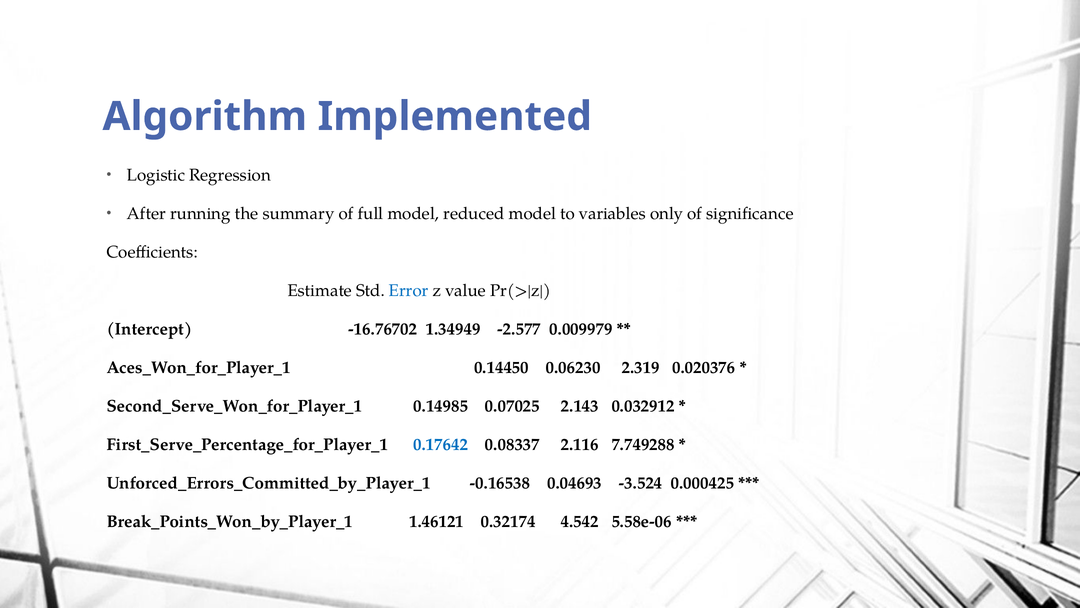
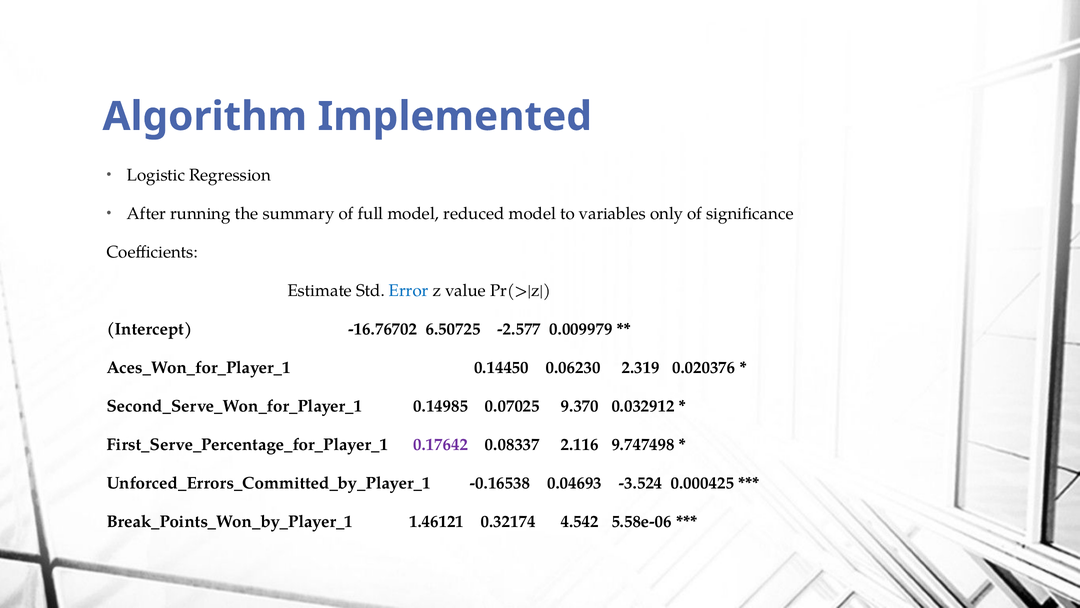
1.34949: 1.34949 -> 6.50725 (453, 329)
2.143: 2.143 -> 9.370 (580, 406)
0.17642 colour: blue -> purple (441, 445)
7.749288: 7.749288 -> 9.747498 (643, 445)
